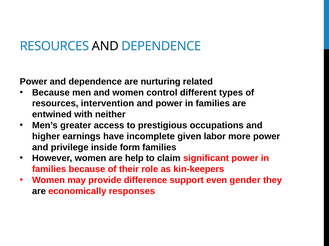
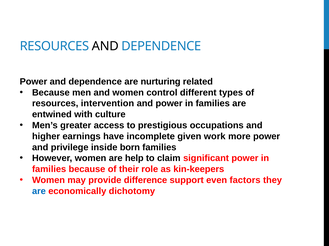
neither: neither -> culture (110, 115)
labor: labor -> work (215, 137)
form: form -> born (130, 148)
gender: gender -> factors (245, 181)
are colour: black -> blue (39, 192)
responses: responses -> dichotomy (132, 192)
